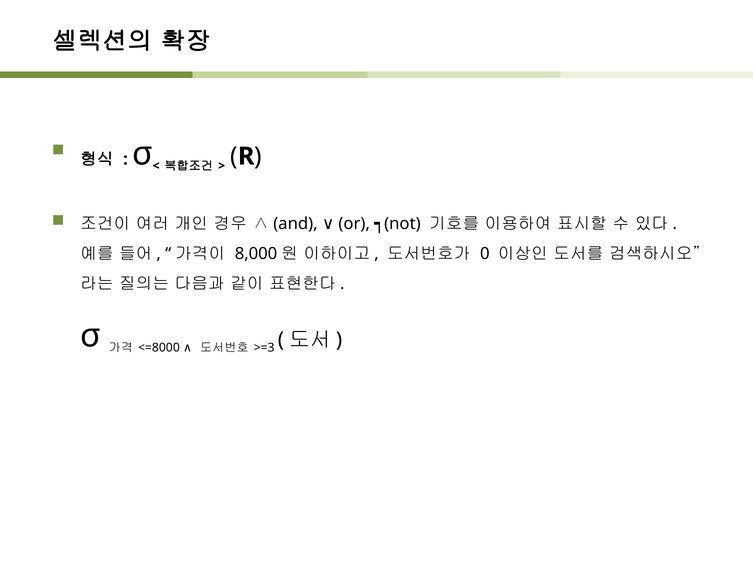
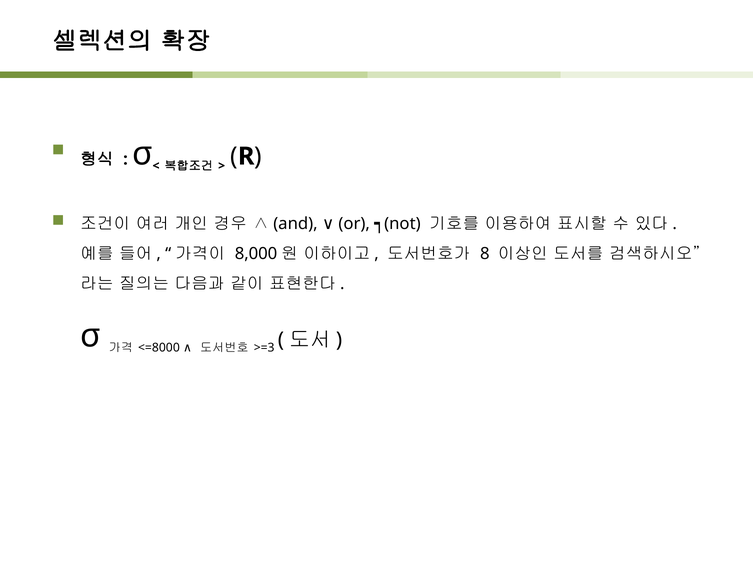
0: 0 -> 8 (485, 254)
